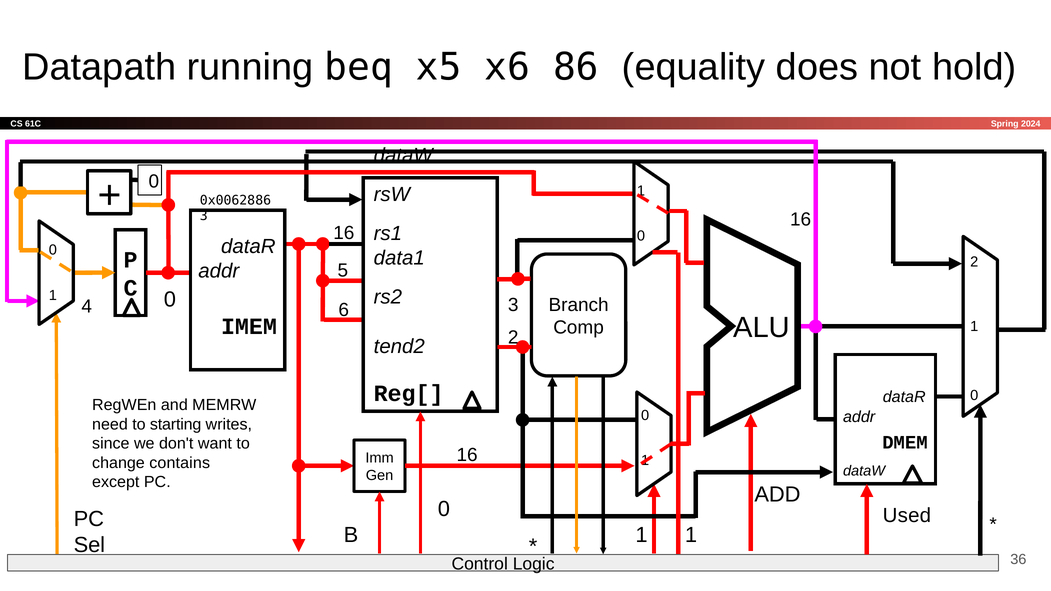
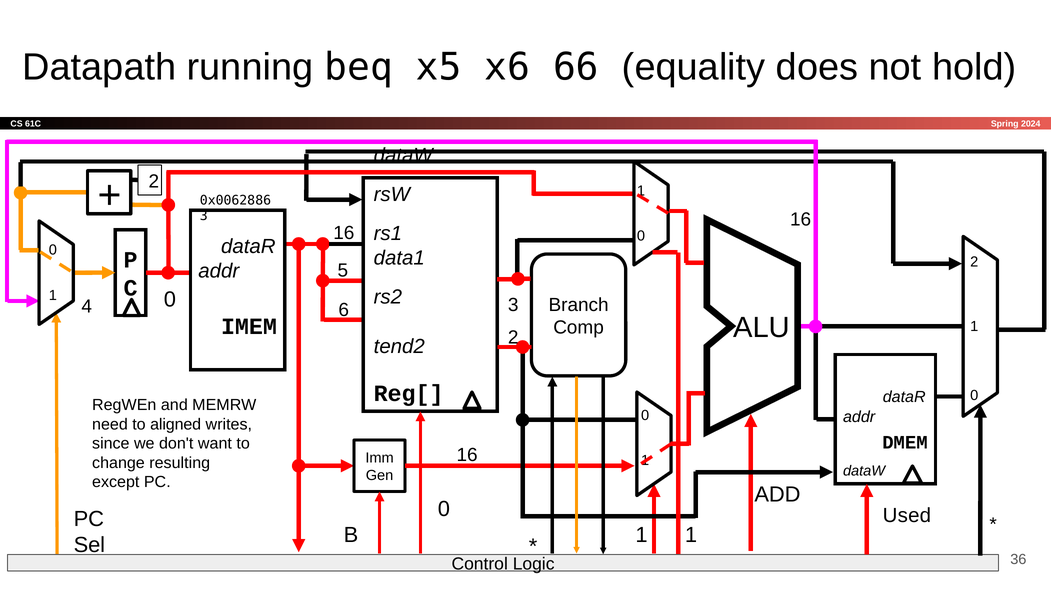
86: 86 -> 66 (576, 67)
0: 0 -> 2 (154, 181)
starting: starting -> aligned (176, 424)
contains: contains -> resulting (180, 463)
